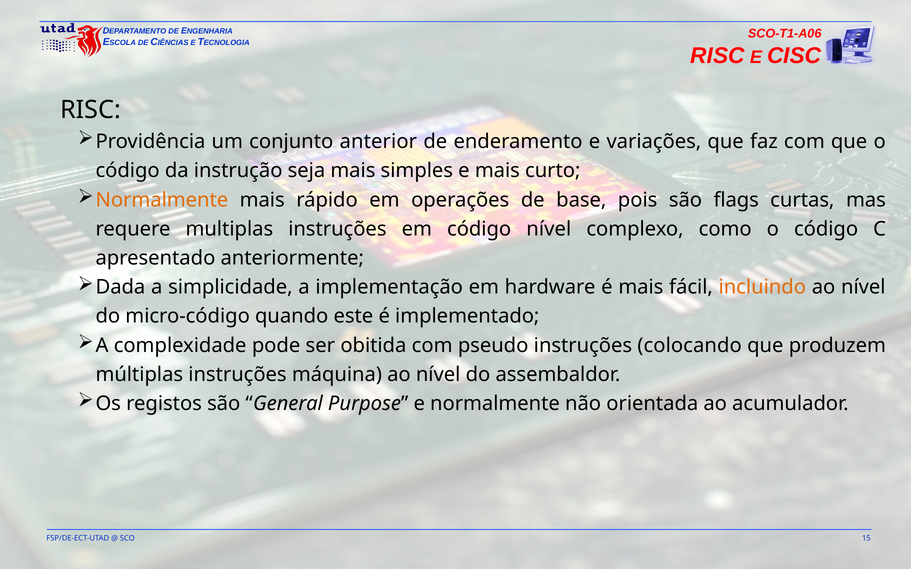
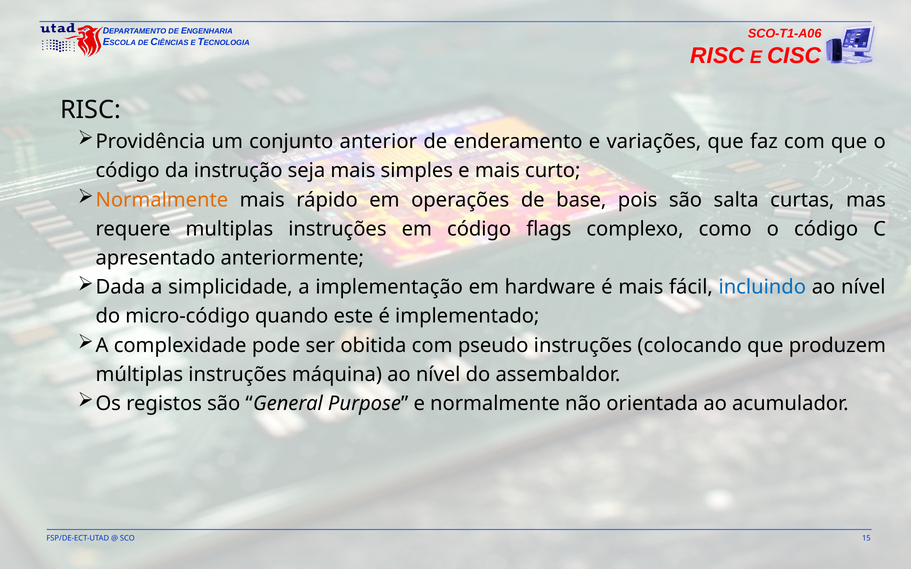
flags: flags -> salta (736, 200)
código nível: nível -> flags (549, 229)
incluindo colour: orange -> blue (762, 287)
